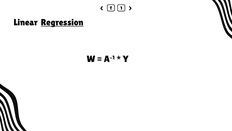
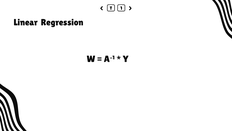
Regression underline: present -> none (62, 22)
